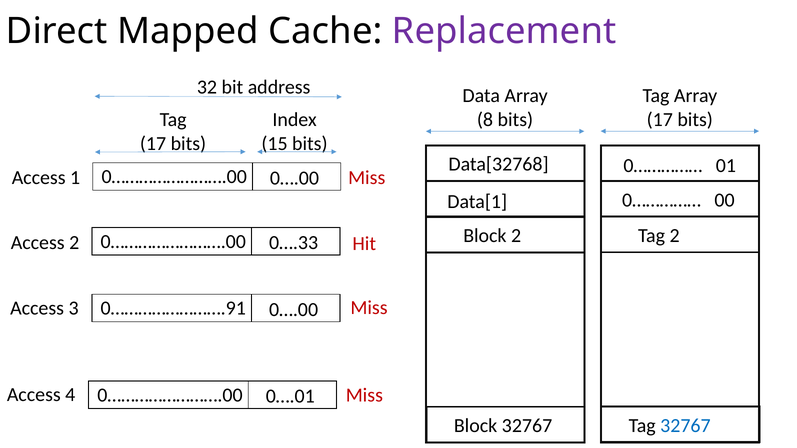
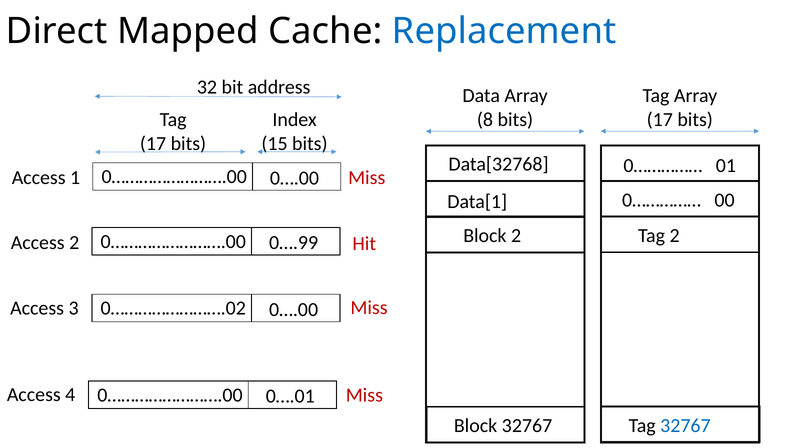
Replacement colour: purple -> blue (504, 31)
0….33: 0….33 -> 0….99 (294, 243)
0…………………….91: 0…………………….91 -> 0…………………….02 (173, 309)
